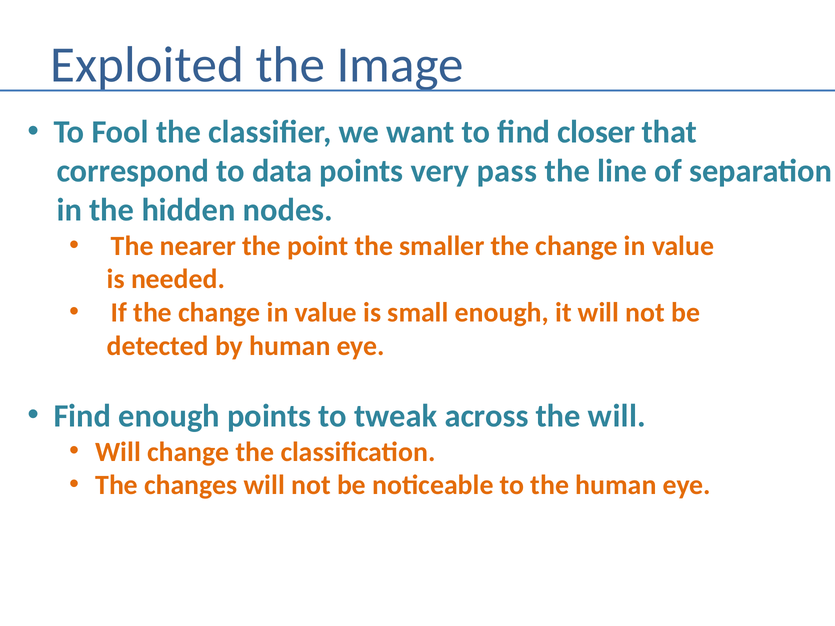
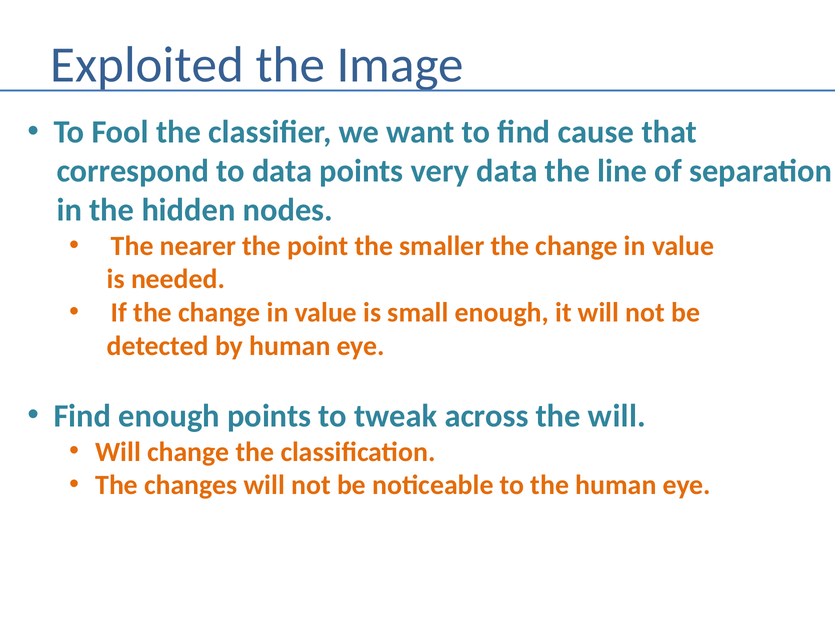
closer: closer -> cause (596, 132)
very pass: pass -> data (507, 171)
